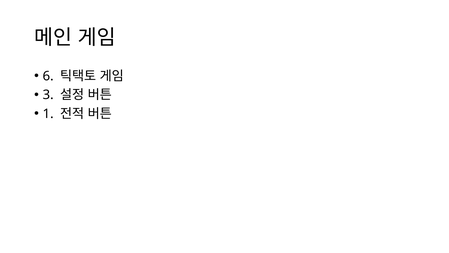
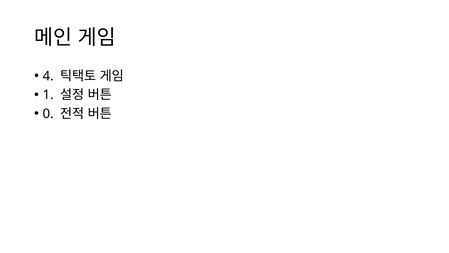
6: 6 -> 4 (48, 76)
3: 3 -> 1 (48, 95)
1: 1 -> 0 (48, 114)
